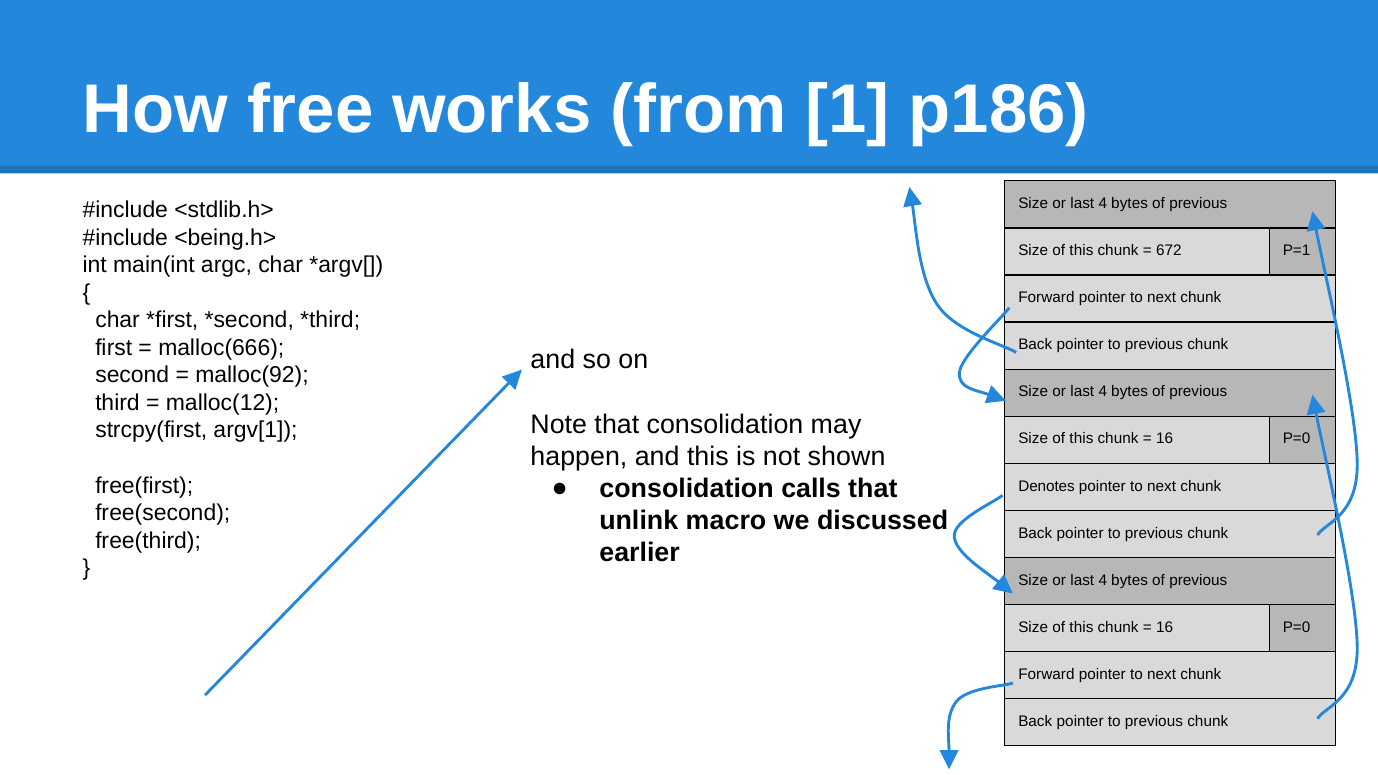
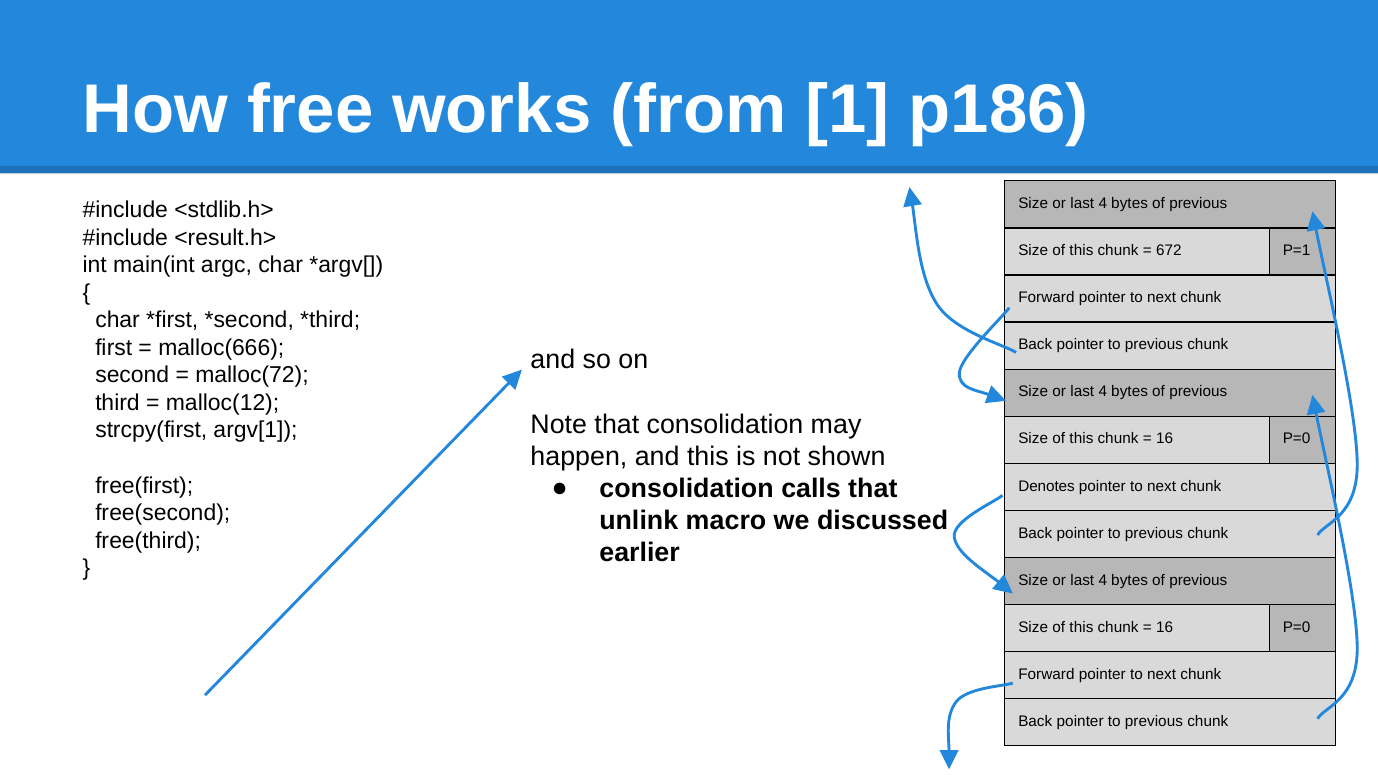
<being.h>: <being.h> -> <result.h> (225, 238)
malloc(92: malloc(92 -> malloc(72 (252, 375)
